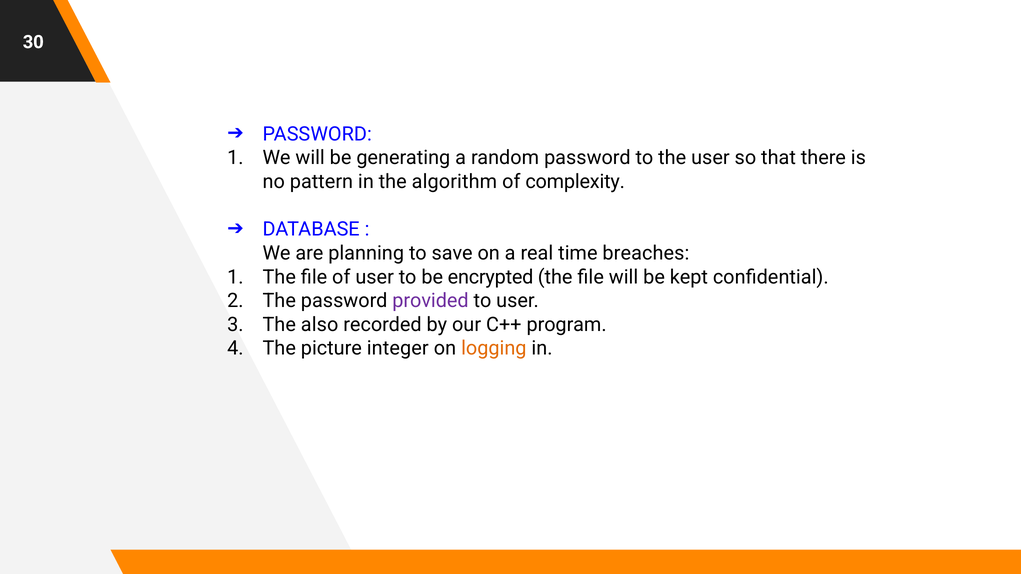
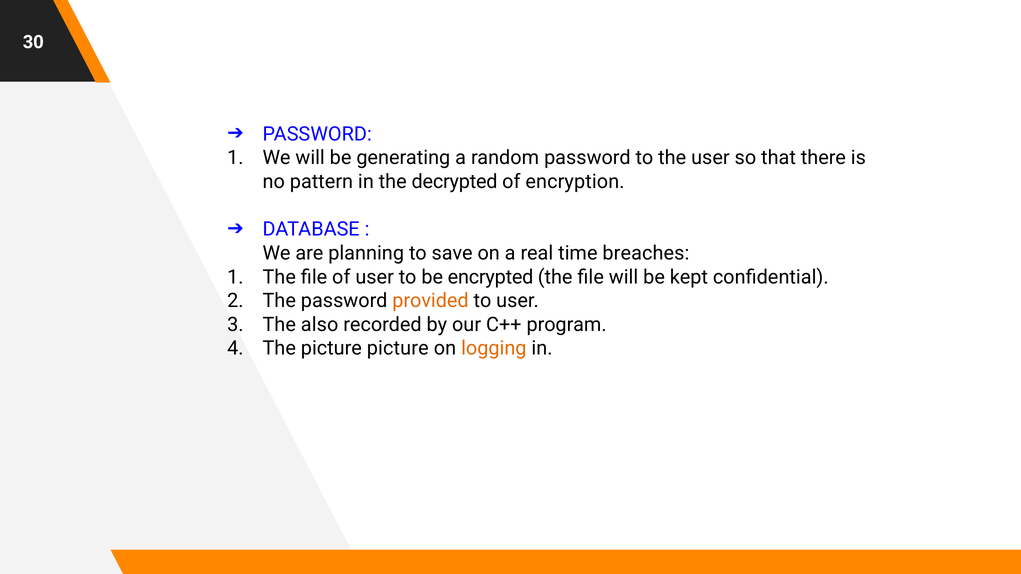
algorithm: algorithm -> decrypted (455, 182)
complexity: complexity -> encryption (575, 182)
provided colour: purple -> orange (430, 301)
picture integer: integer -> picture (398, 349)
